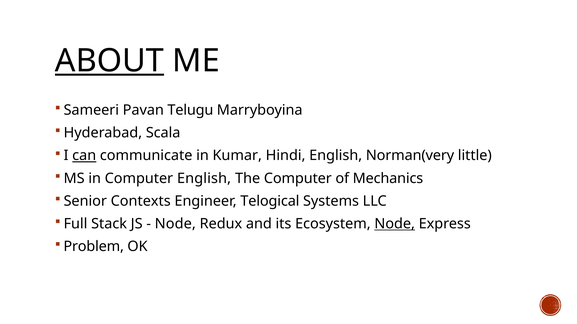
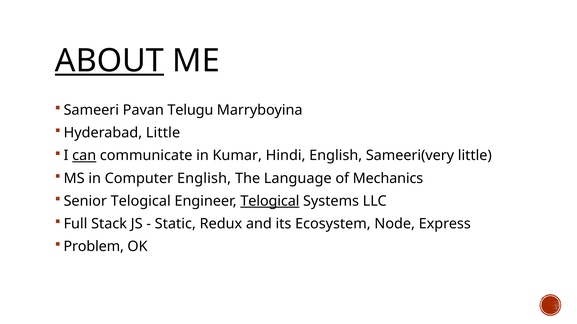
Hyderabad Scala: Scala -> Little (163, 133)
Norman(very: Norman(very -> Sameeri(very (410, 156)
The Computer: Computer -> Language (298, 179)
Senior Contexts: Contexts -> Telogical (141, 201)
Telogical underline: none -> present (270, 201)
Node: Node -> Static (175, 224)
Node underline: present -> none (395, 224)
